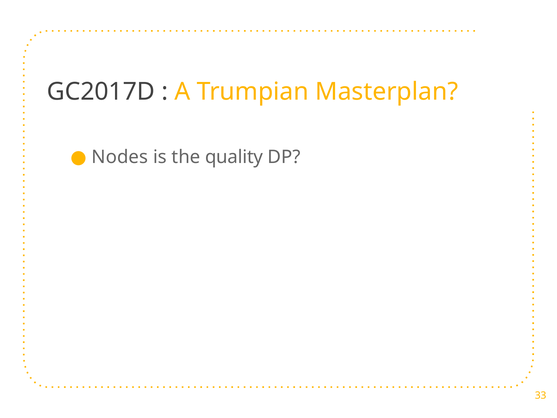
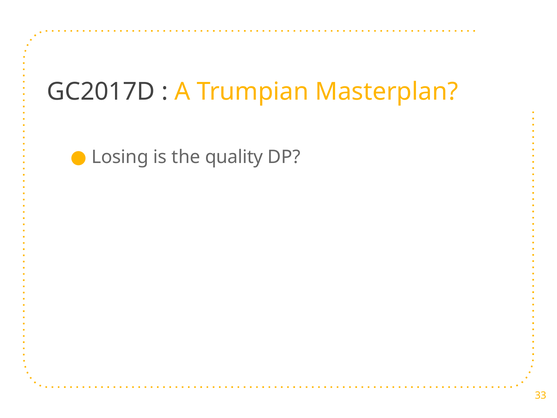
Nodes: Nodes -> Losing (120, 157)
